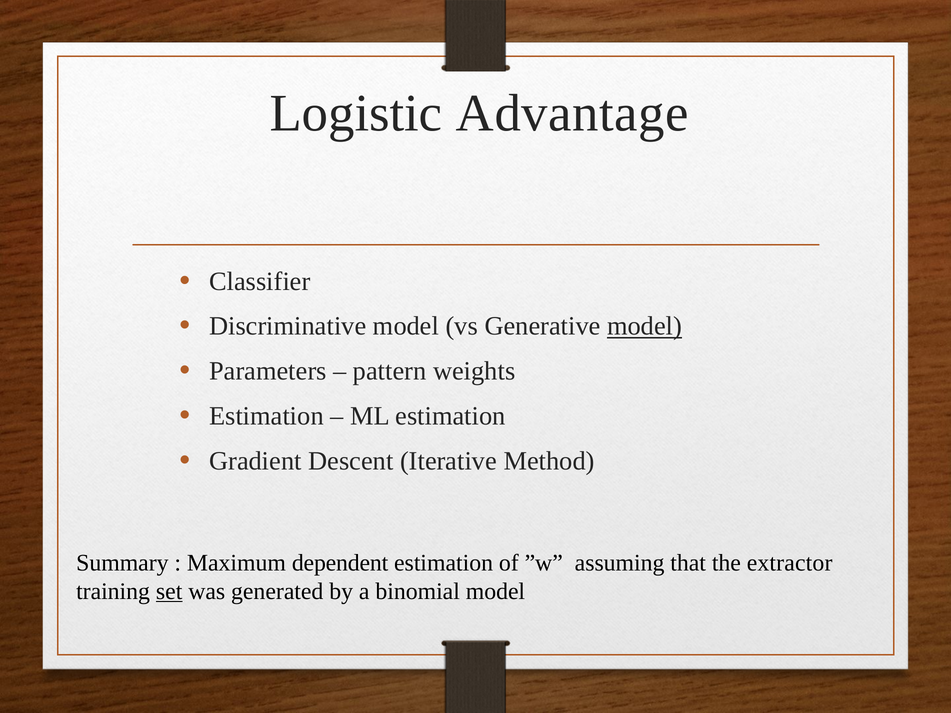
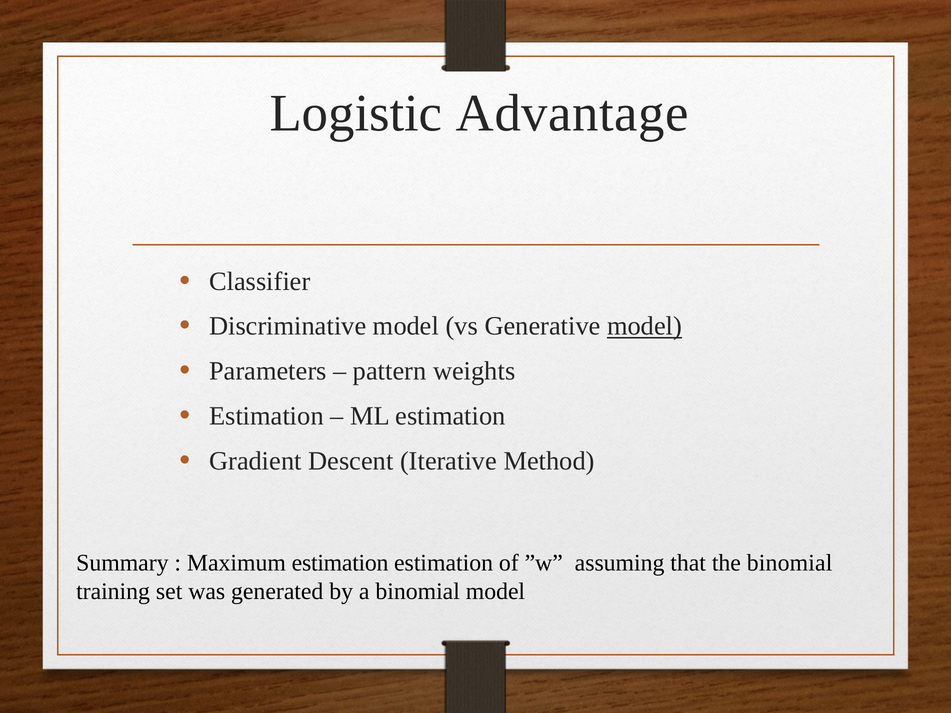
Maximum dependent: dependent -> estimation (340, 563)
the extractor: extractor -> binomial (790, 563)
set underline: present -> none (169, 591)
